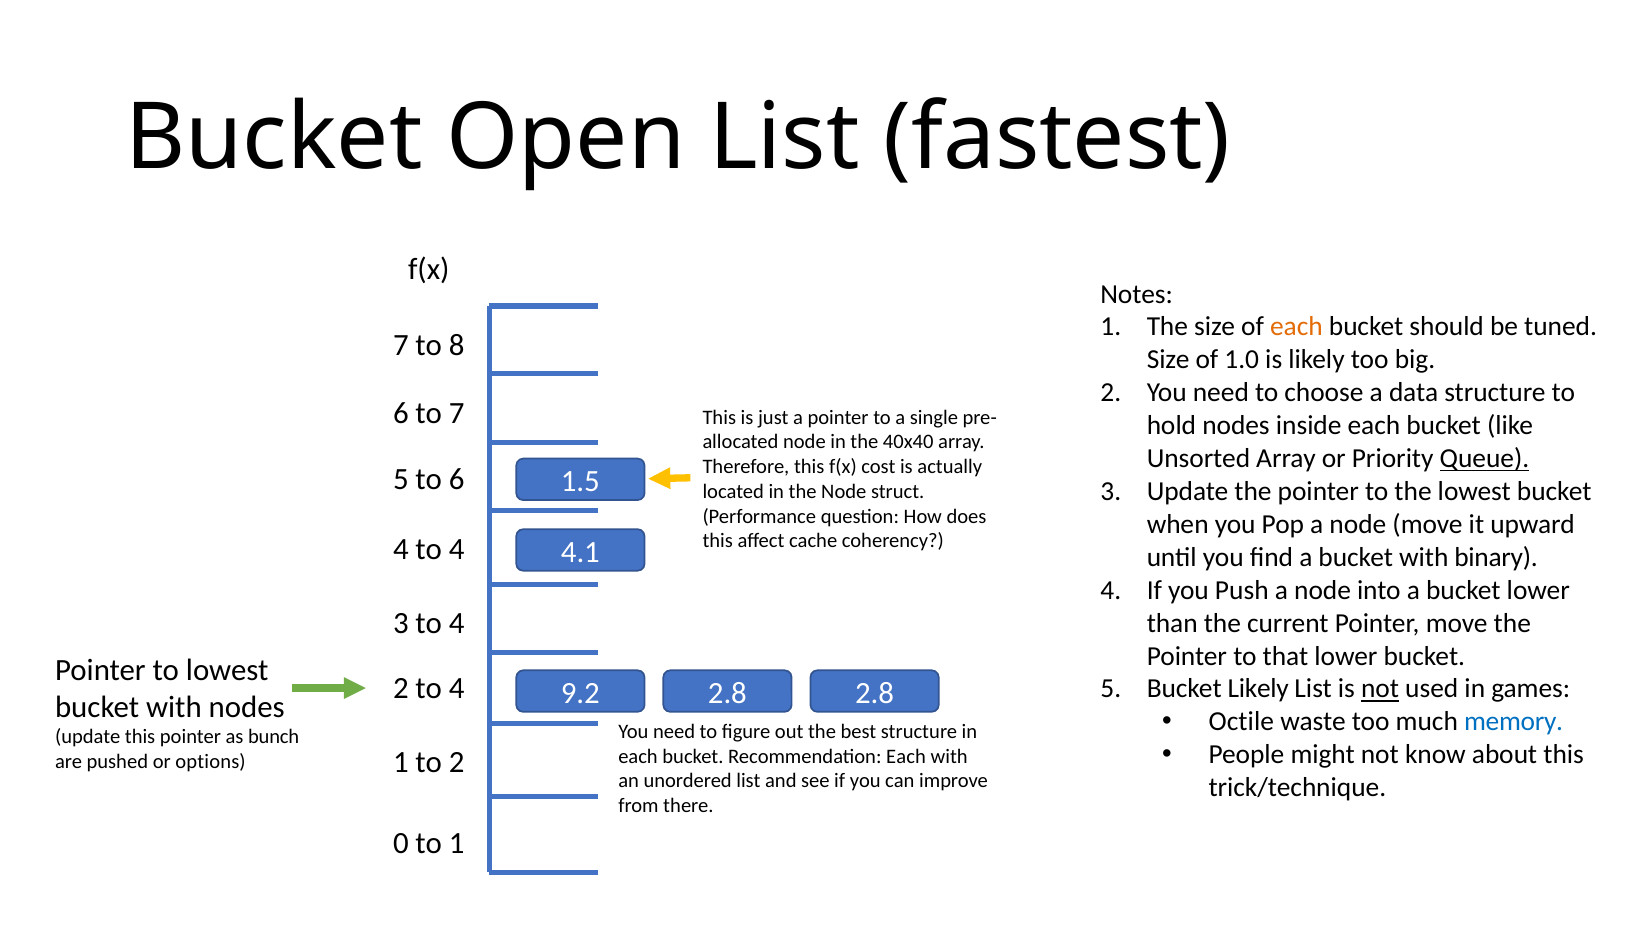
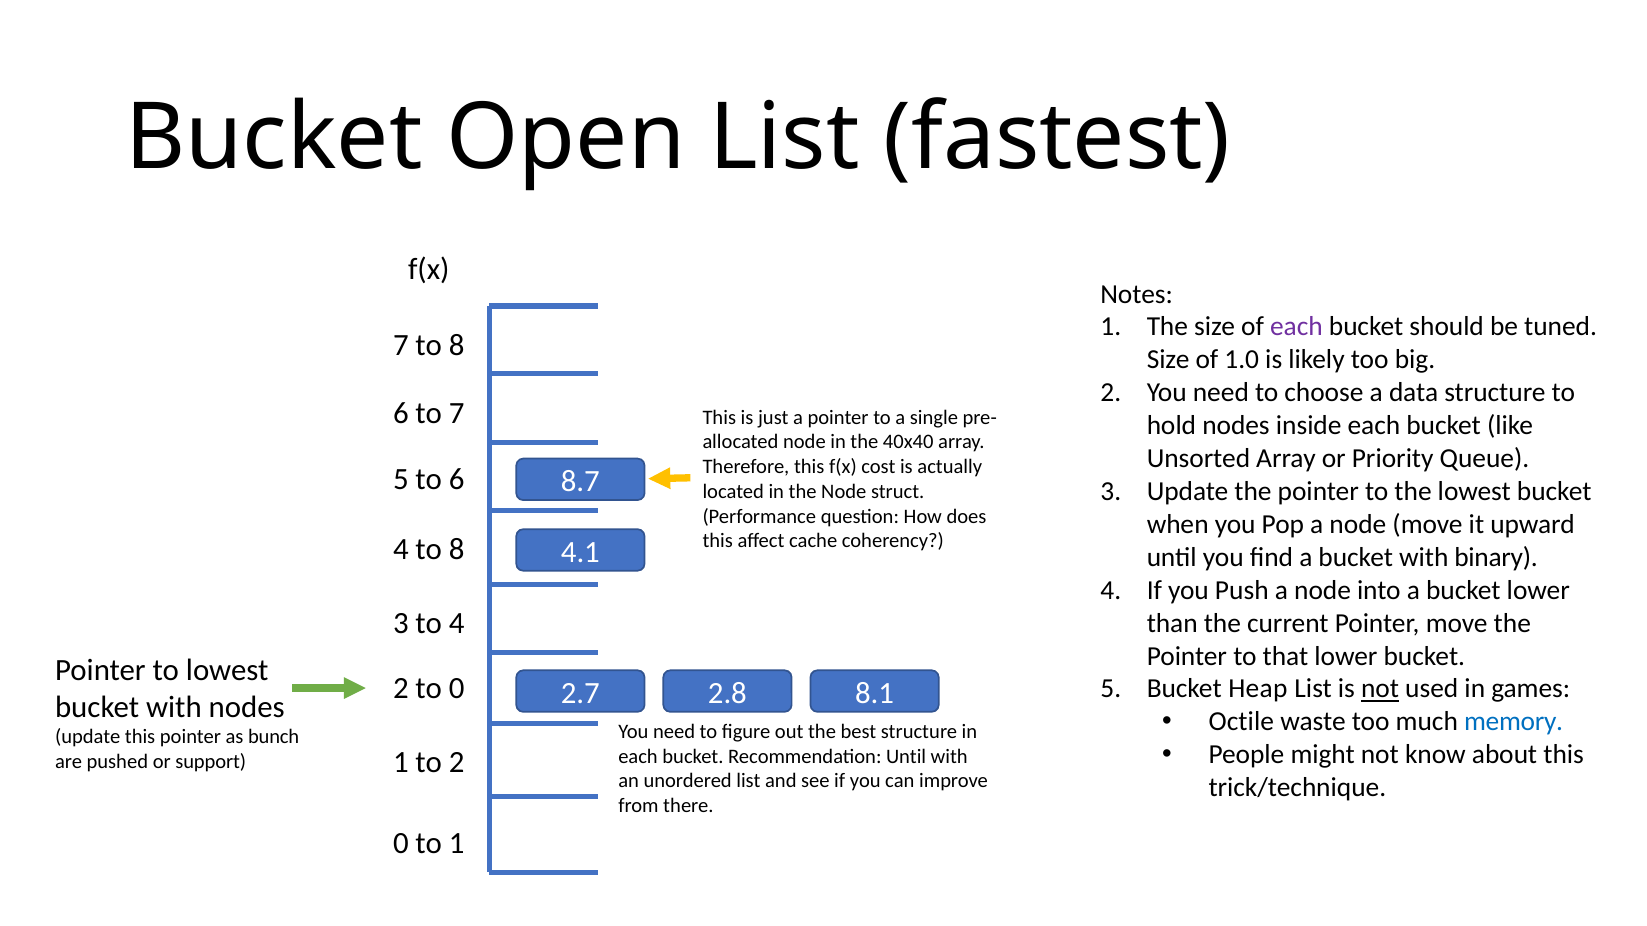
each colour: orange -> purple (1296, 327)
Queue underline: present -> none (1484, 459)
1.5: 1.5 -> 8.7 (580, 482)
4 to 4: 4 -> 8 (457, 550)
2 to 4: 4 -> 0 (457, 689)
Bucket Likely: Likely -> Heap (1258, 689)
9.2: 9.2 -> 2.7 (580, 694)
2.8 2.8: 2.8 -> 8.1 (875, 694)
Recommendation Each: Each -> Until (906, 757)
options: options -> support (211, 762)
